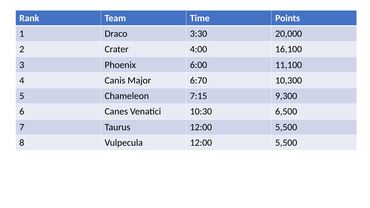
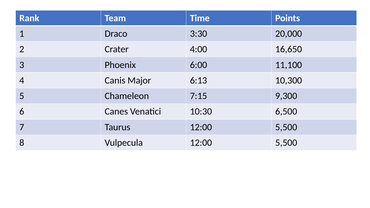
16,100: 16,100 -> 16,650 (289, 49)
6:70: 6:70 -> 6:13 (199, 80)
